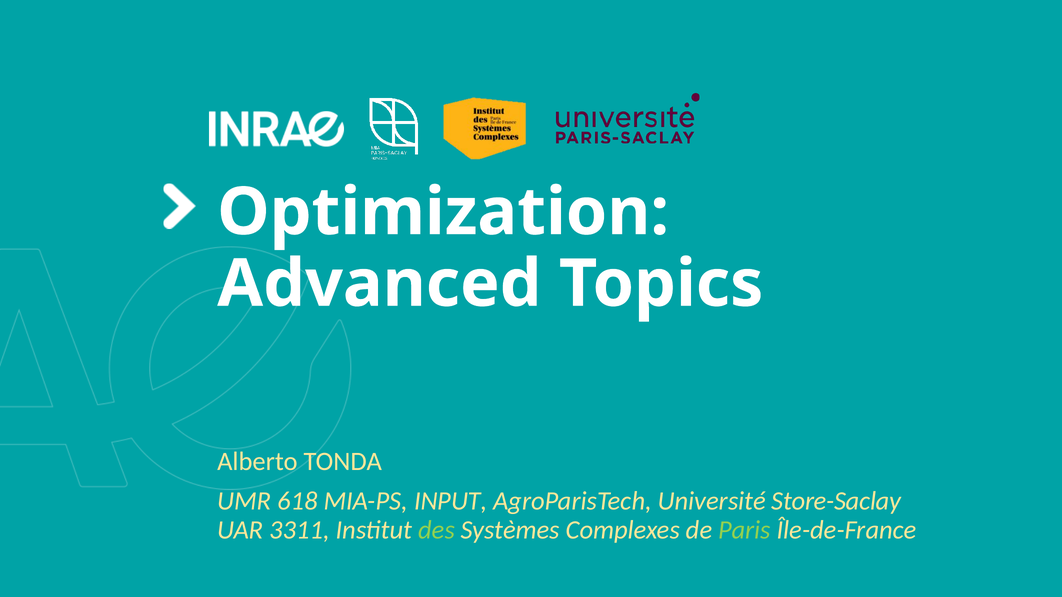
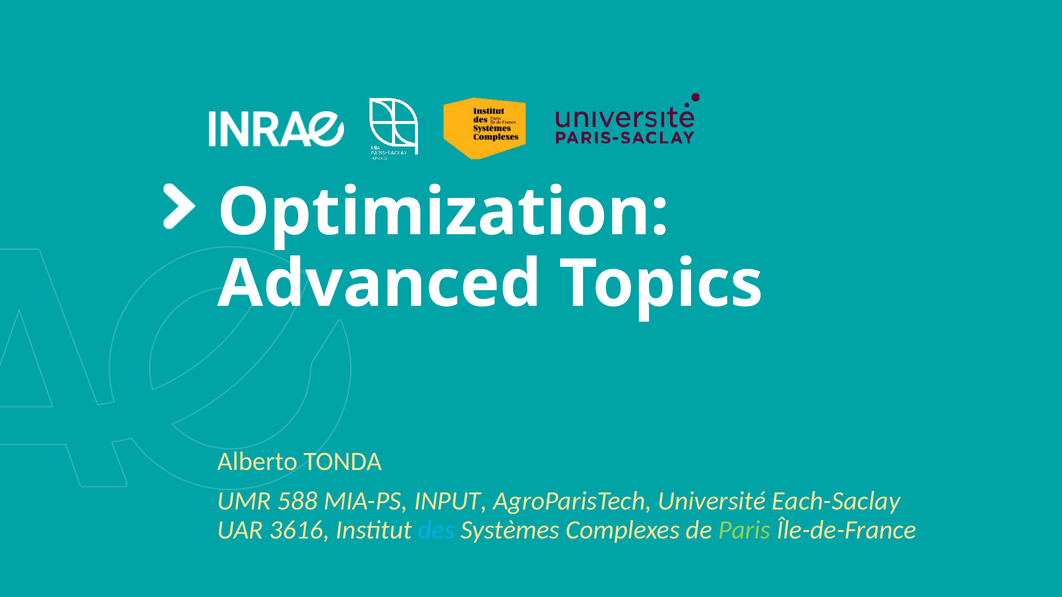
618: 618 -> 588 (297, 501)
Store-Saclay: Store-Saclay -> Each-Saclay (836, 501)
3311: 3311 -> 3616 (299, 530)
des colour: light green -> light blue (437, 530)
